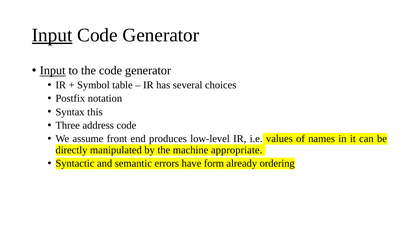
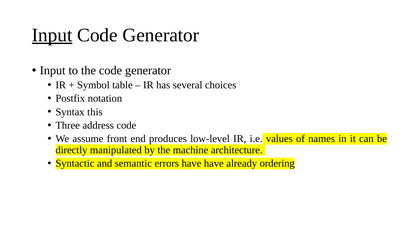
Input underline: present -> none (53, 71)
appropriate: appropriate -> architecture (237, 151)
have form: form -> have (214, 164)
